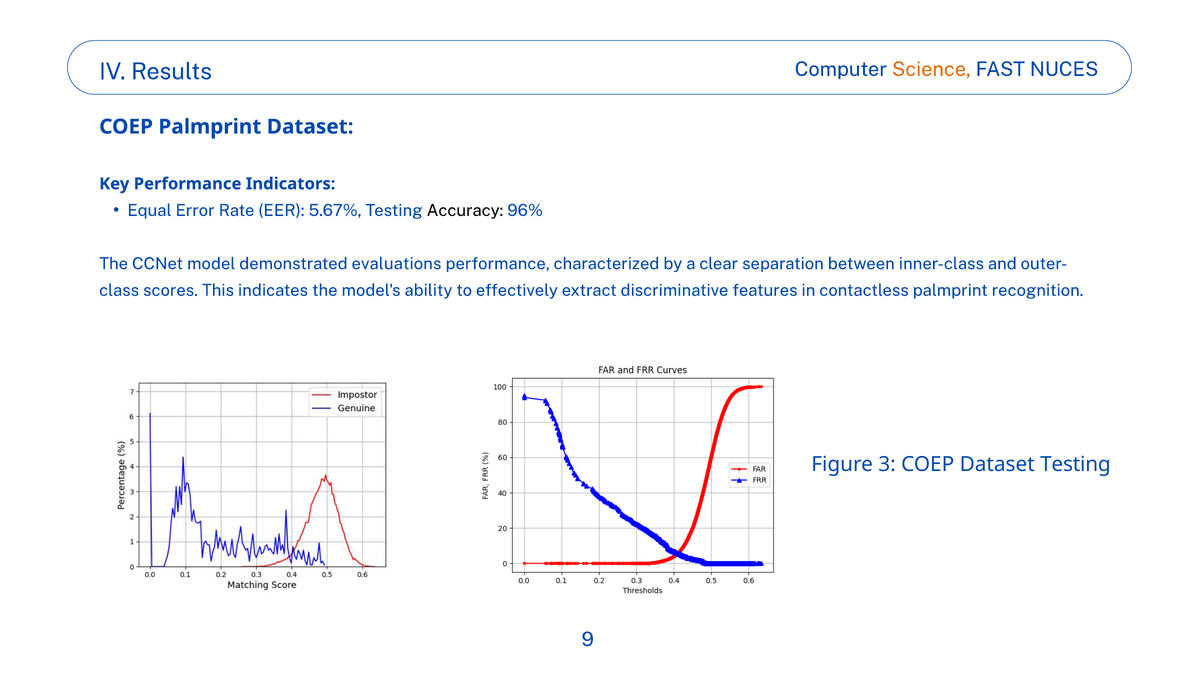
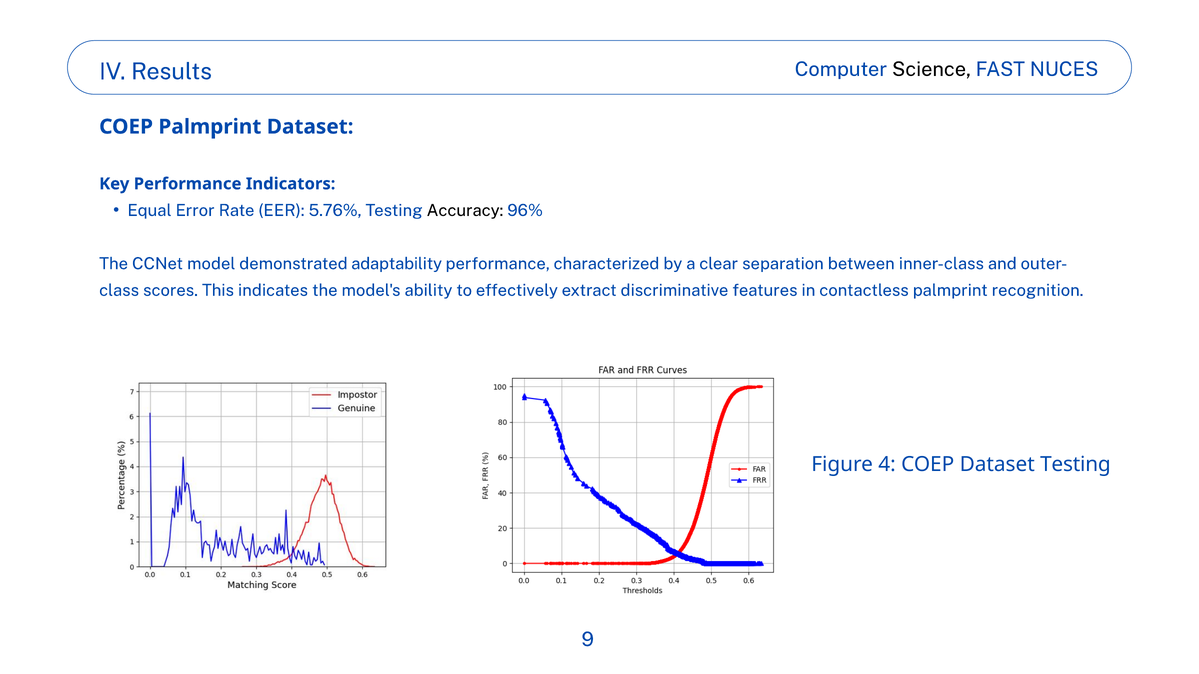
Science colour: orange -> black (931, 69)
5.67%: 5.67% -> 5.76% (335, 211)
evaluations: evaluations -> adaptability (397, 264)
3: 3 -> 4 (887, 465)
